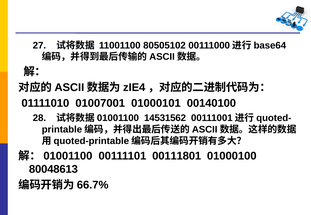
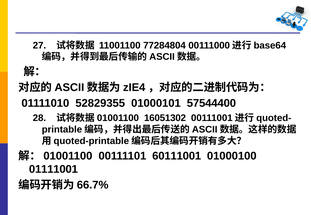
80505102: 80505102 -> 77284804 (164, 45)
01007001: 01007001 -> 52829355 (100, 103)
00140100: 00140100 -> 57544400 (211, 103)
14531562: 14531562 -> 16051302 (165, 118)
00111801: 00111801 -> 60111001 (177, 156)
80048613: 80048613 -> 01111001 (53, 170)
